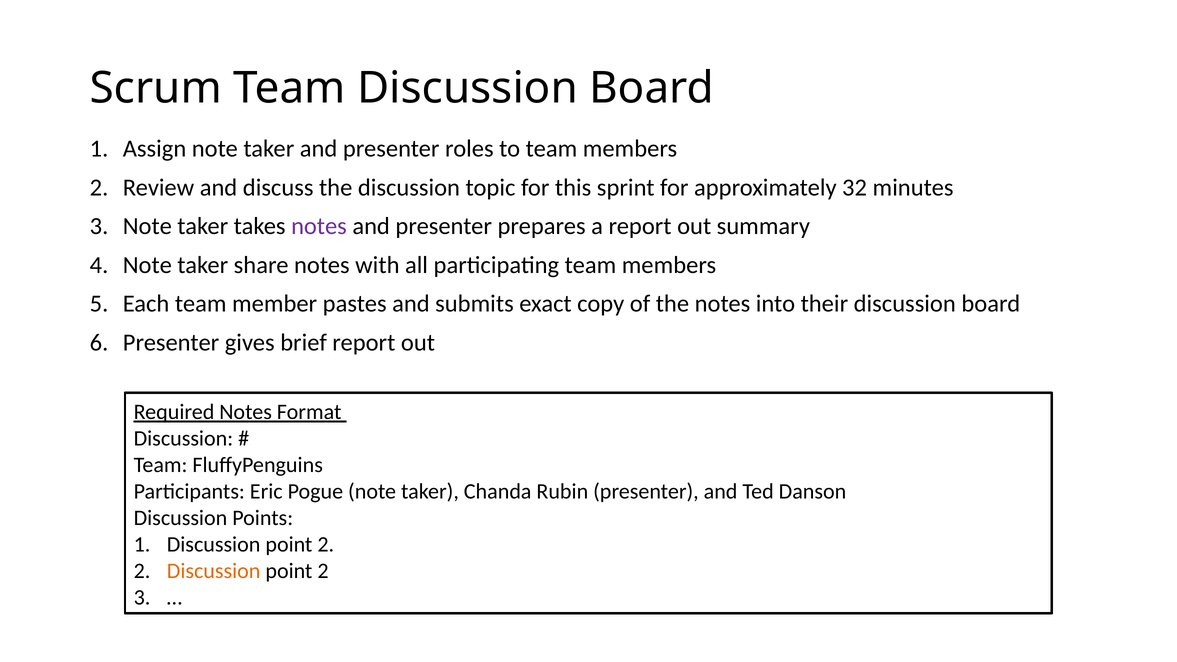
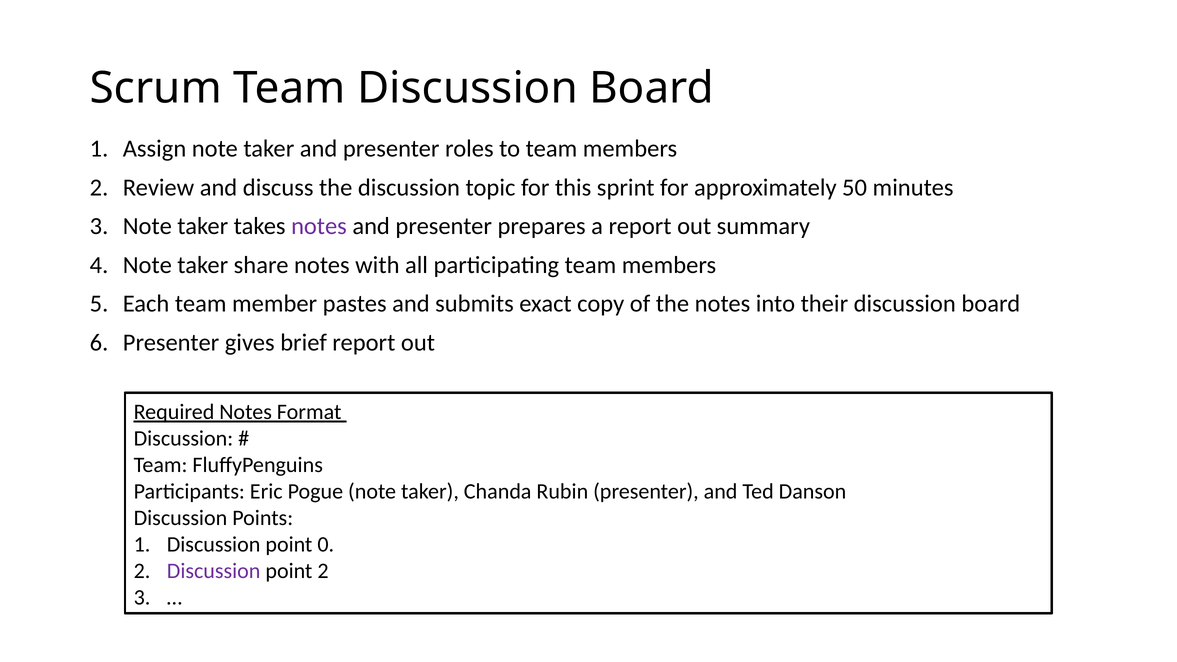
32: 32 -> 50 (855, 187)
1 Discussion point 2: 2 -> 0 (326, 544)
Discussion colour: orange -> purple (214, 571)
